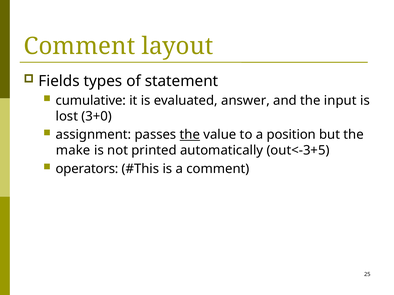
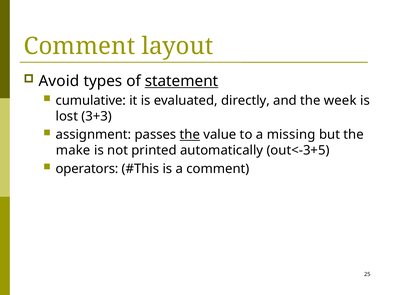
Fields: Fields -> Avoid (59, 81)
statement underline: none -> present (182, 81)
answer: answer -> directly (245, 101)
input: input -> week (340, 101)
3+0: 3+0 -> 3+3 (97, 117)
position: position -> missing (291, 135)
